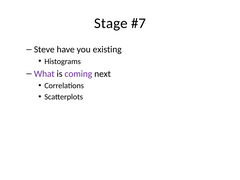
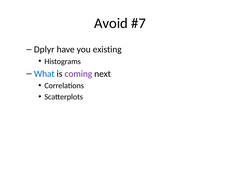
Stage: Stage -> Avoid (111, 23)
Steve: Steve -> Dplyr (44, 49)
What colour: purple -> blue (44, 74)
